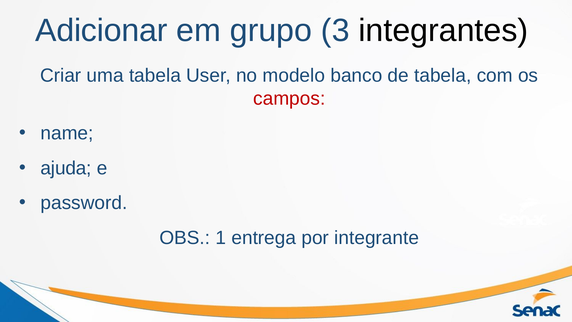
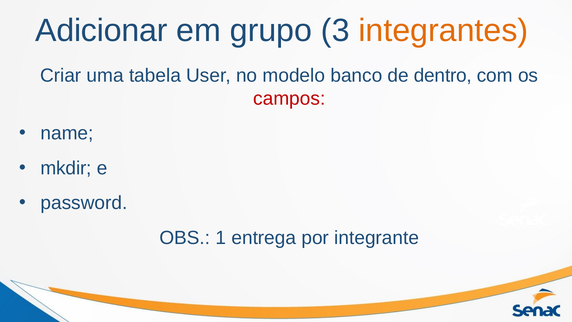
integrantes colour: black -> orange (443, 30)
de tabela: tabela -> dentro (443, 75)
ajuda: ajuda -> mkdir (66, 168)
